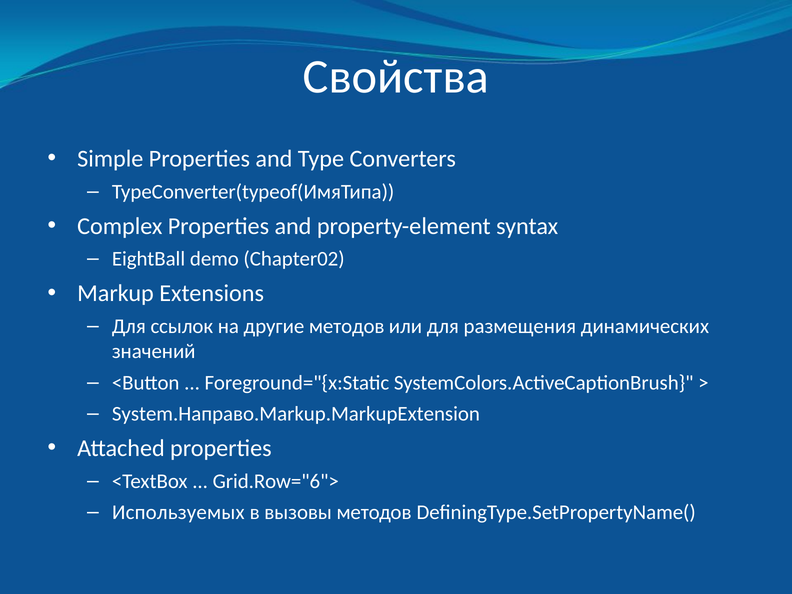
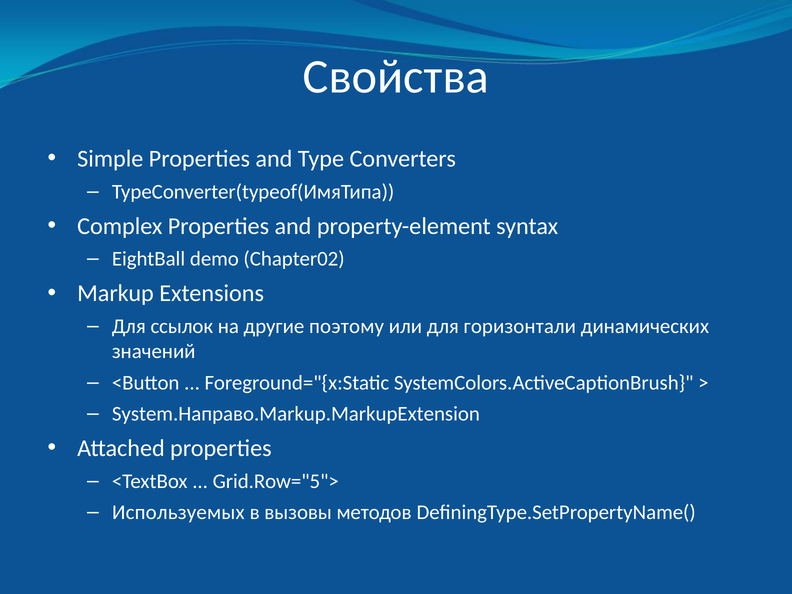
другие методов: методов -> поэтому (347, 326)
размещения: размещения -> горизонтали (520, 326)
Grid.Row="6">: Grid.Row="6"> -> Grid.Row="5"> (276, 481)
